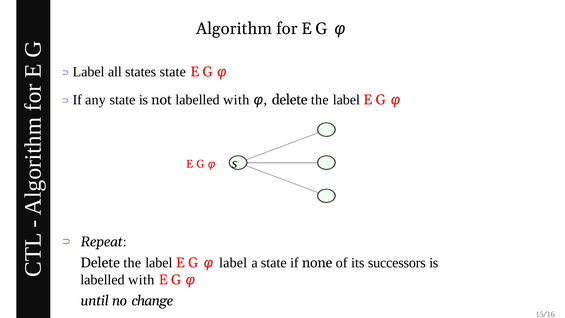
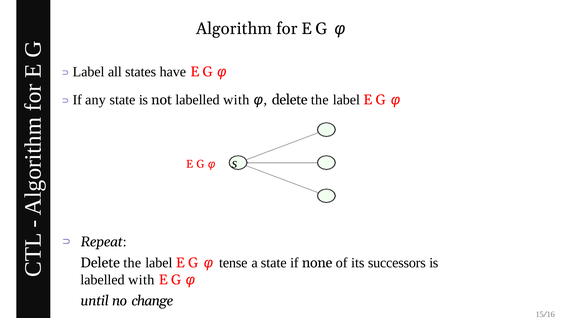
states state: state -> have (173, 72)
φ label: label -> tense (233, 263)
